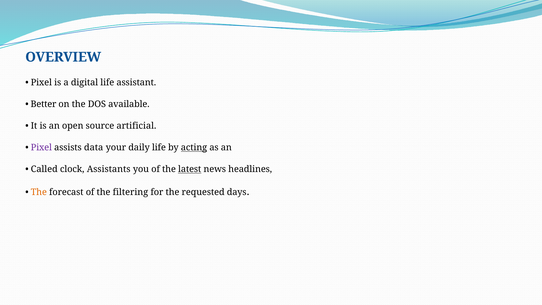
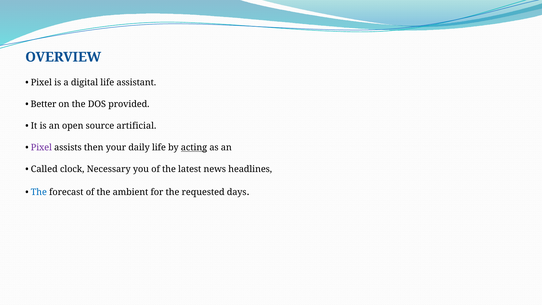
available: available -> provided (129, 104)
data: data -> then (94, 148)
Assistants: Assistants -> Necessary (109, 169)
latest underline: present -> none (190, 169)
The colour: orange -> blue (39, 192)
filtering: filtering -> ambient (130, 192)
